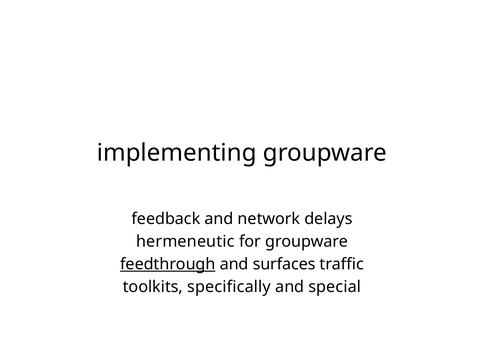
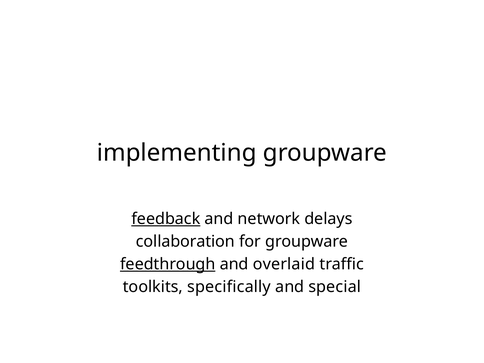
feedback underline: none -> present (166, 219)
hermeneutic: hermeneutic -> collaboration (185, 242)
surfaces: surfaces -> overlaid (284, 264)
